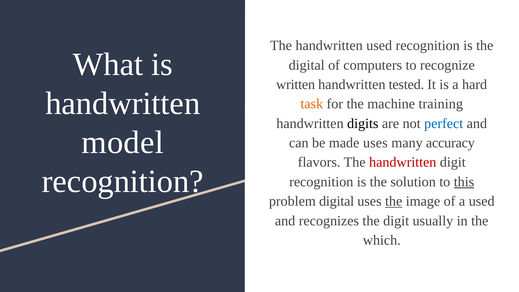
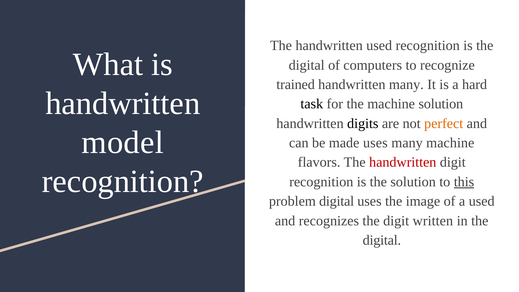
written: written -> trained (296, 85)
handwritten tested: tested -> many (406, 85)
task colour: orange -> black (312, 104)
machine training: training -> solution (441, 104)
perfect colour: blue -> orange (444, 123)
many accuracy: accuracy -> machine (450, 143)
the underline: present -> none (394, 201)
usually: usually -> written (433, 221)
which: which -> digital (382, 240)
